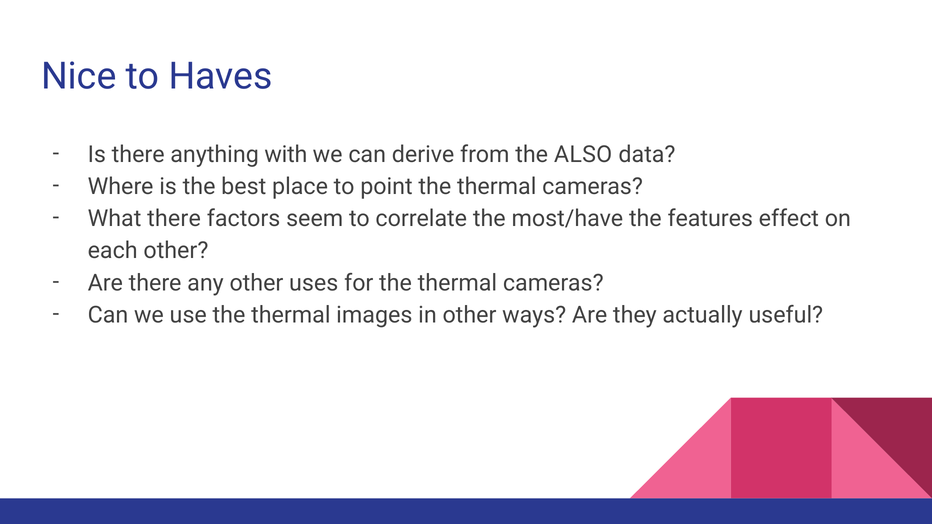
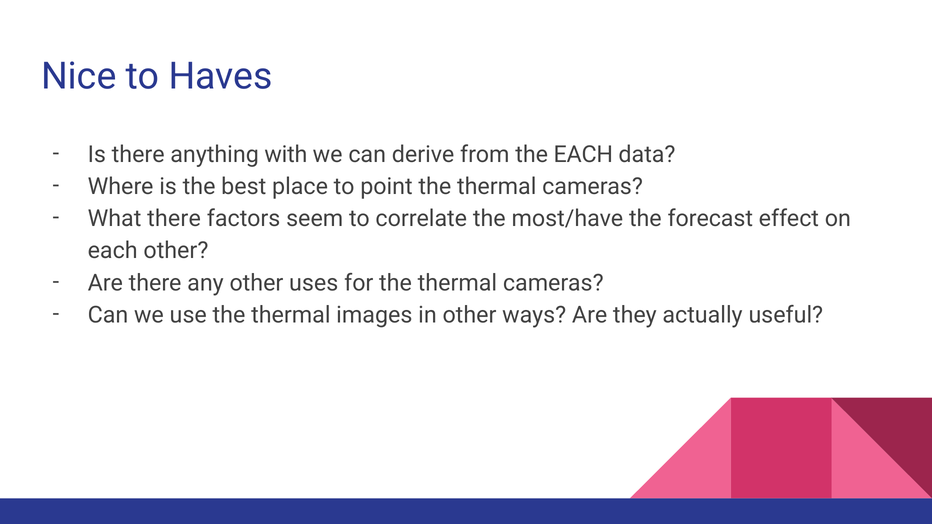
the ALSO: ALSO -> EACH (583, 154)
features: features -> forecast (710, 219)
